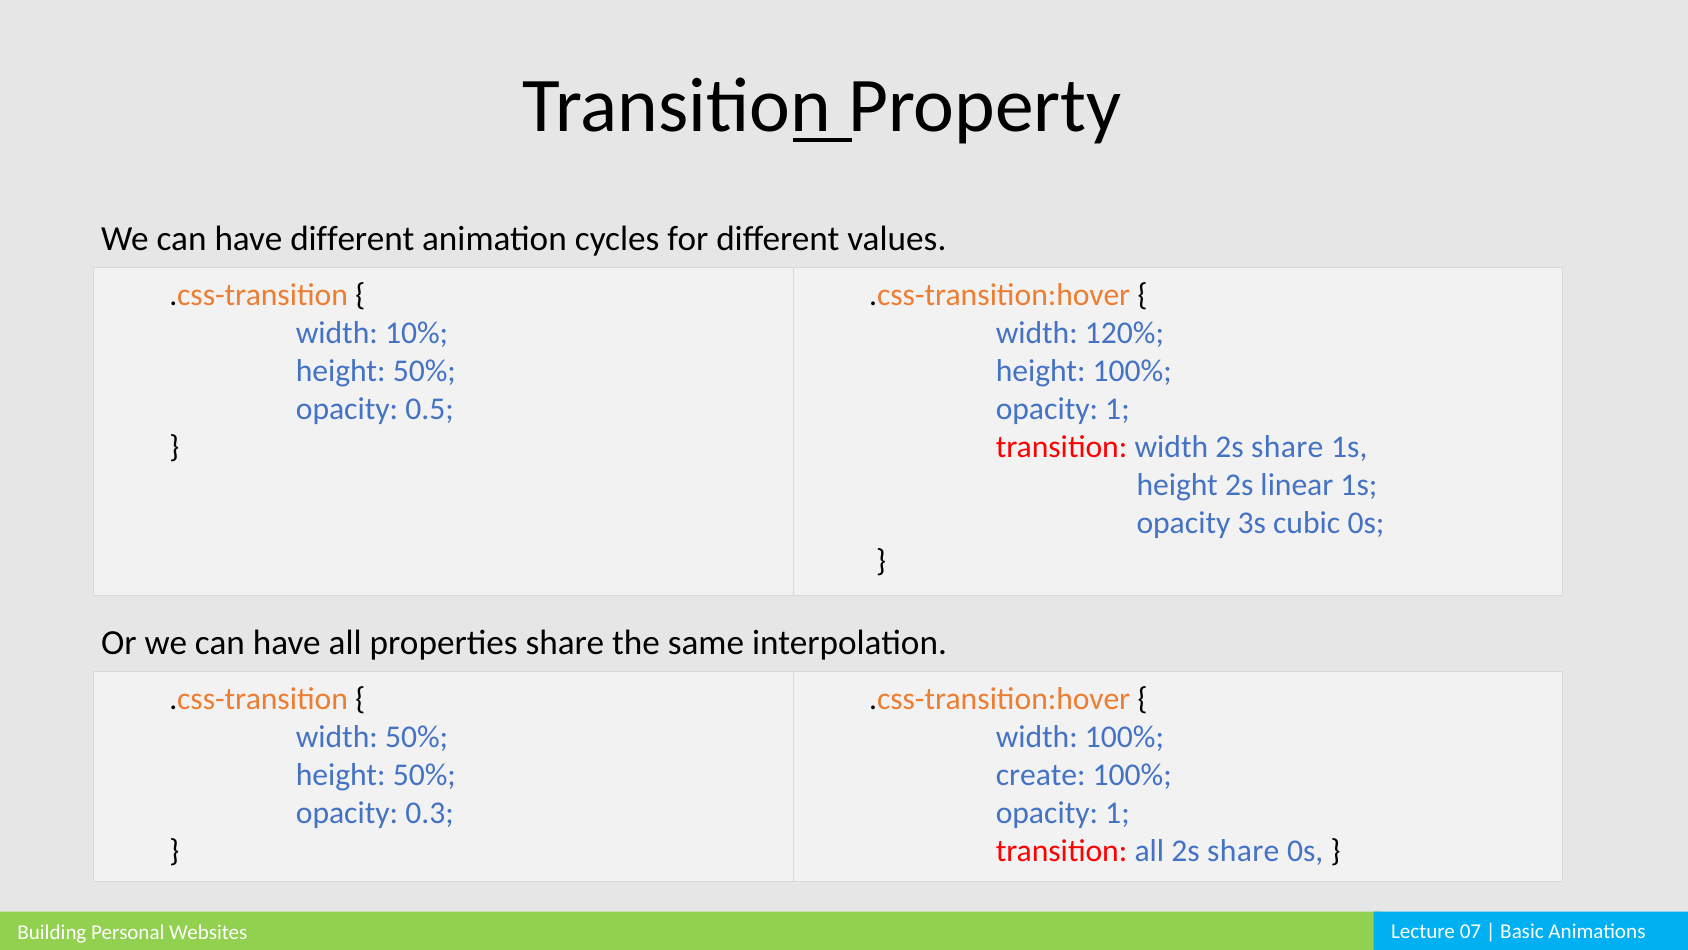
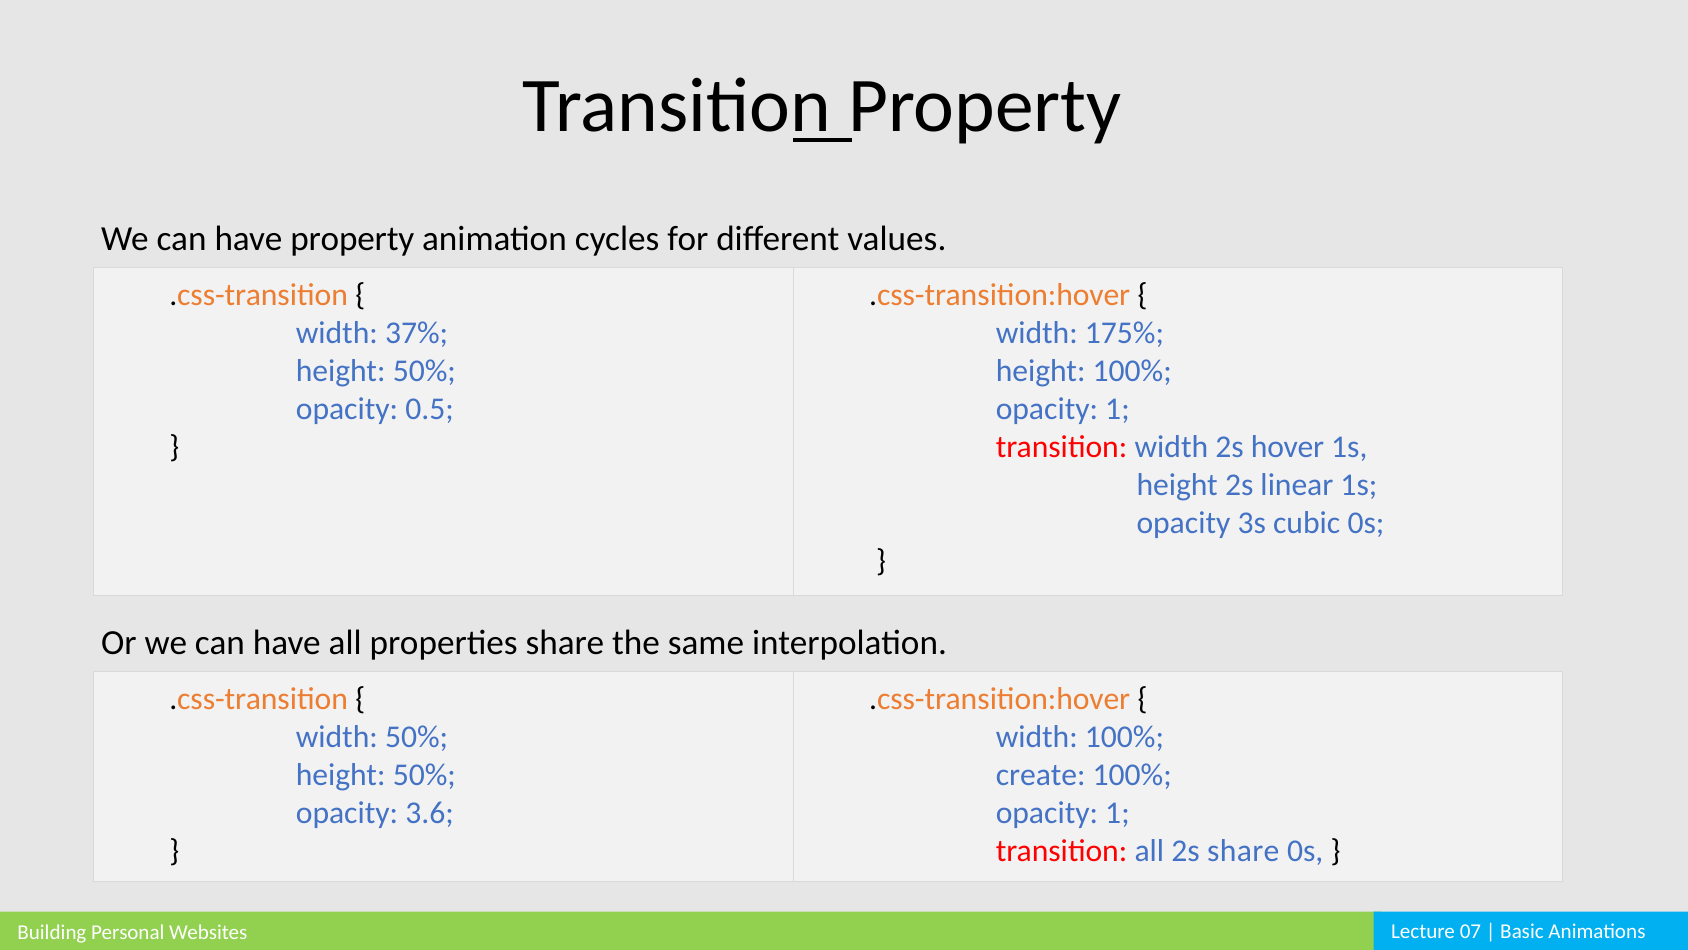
have different: different -> property (352, 239)
10%: 10% -> 37% (417, 333)
120%: 120% -> 175% (1124, 333)
width 2s share: share -> hover (1288, 447)
0.3: 0.3 -> 3.6 (430, 812)
